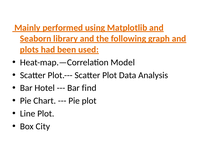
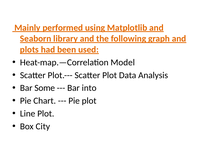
Hotel: Hotel -> Some (45, 88)
find: find -> into (89, 88)
